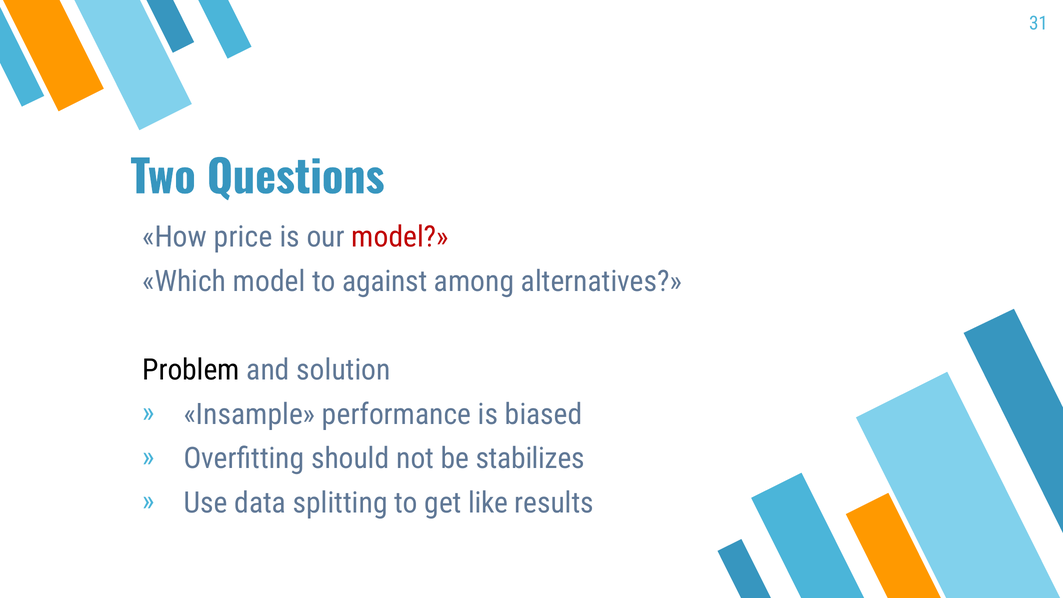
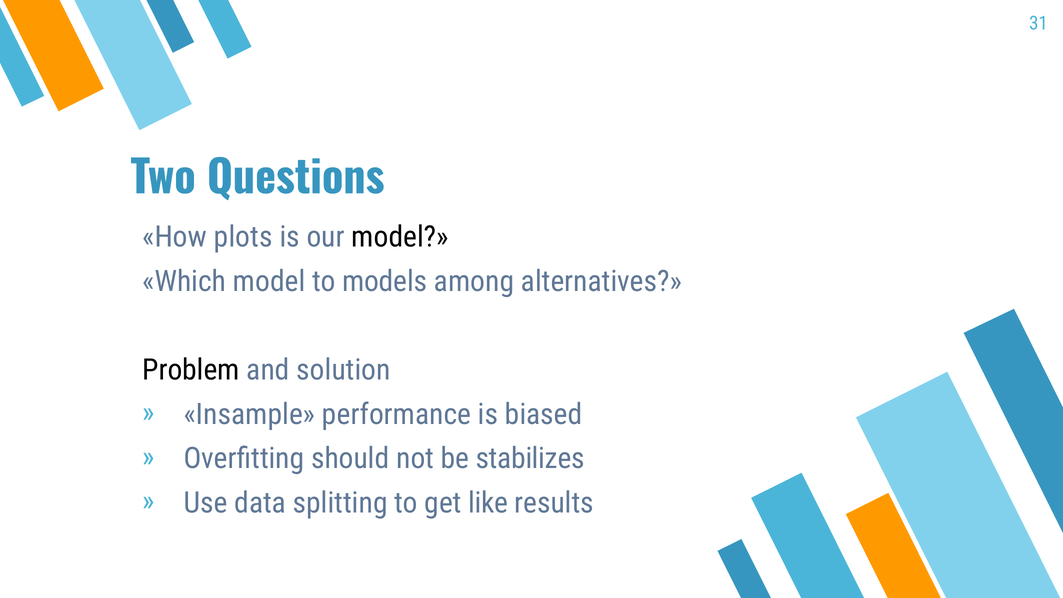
price: price -> plots (243, 237)
model colour: red -> black (400, 237)
against: against -> models (385, 281)
